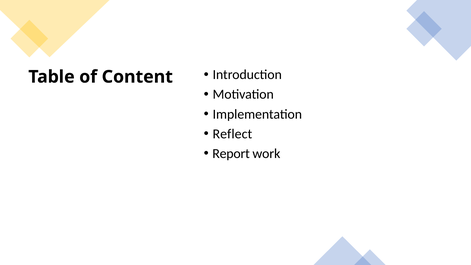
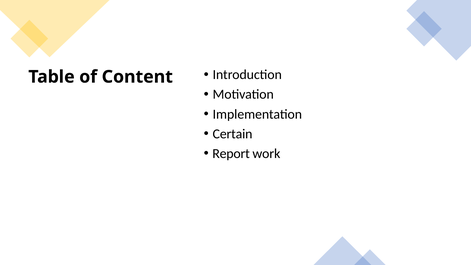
Reflect: Reflect -> Certain (233, 134)
